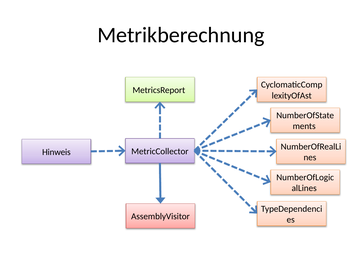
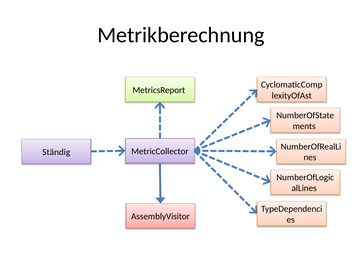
Hinweis: Hinweis -> Ständig (56, 152)
